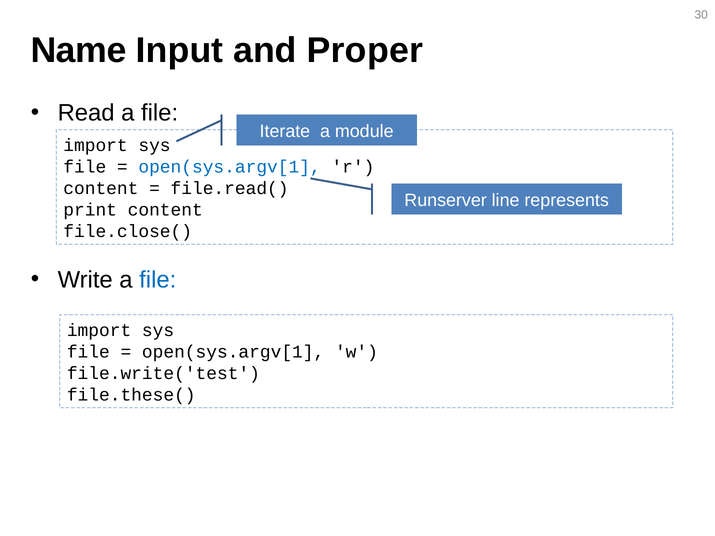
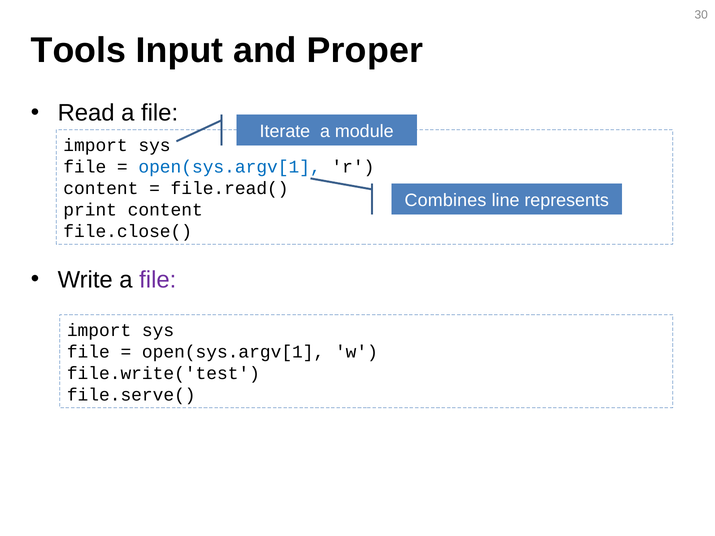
Name: Name -> Tools (78, 51)
Runserver: Runserver -> Combines (445, 200)
file colour: blue -> purple (158, 280)
file.these(: file.these( -> file.serve( (131, 395)
